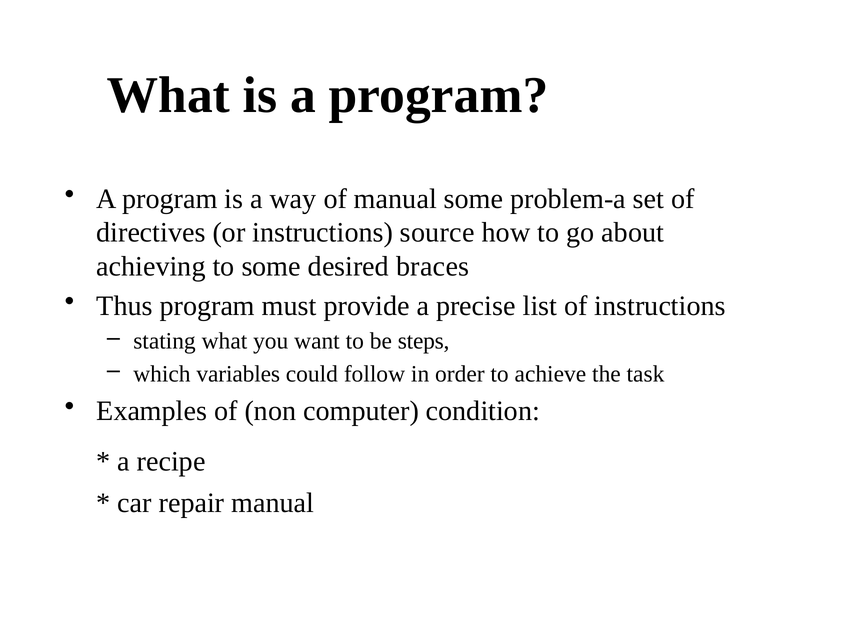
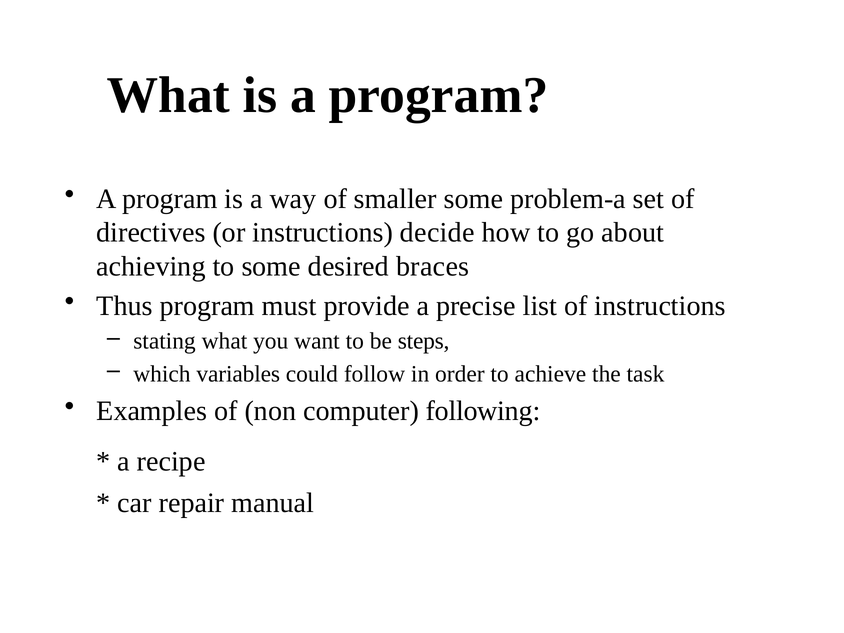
of manual: manual -> smaller (395, 199)
source: source -> decide (437, 233)
condition: condition -> following (483, 411)
